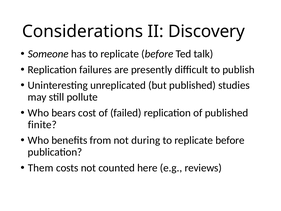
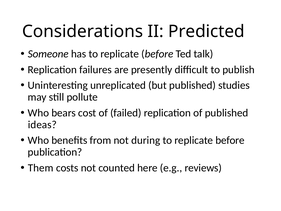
Discovery: Discovery -> Predicted (206, 31)
finite: finite -> ideas (42, 125)
